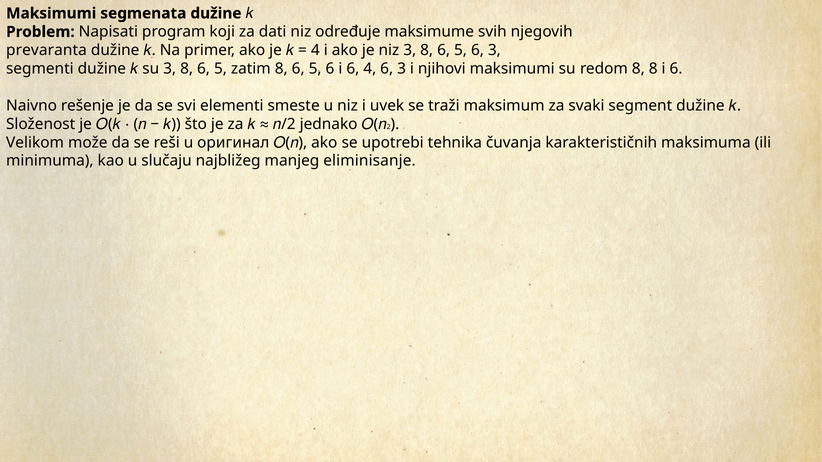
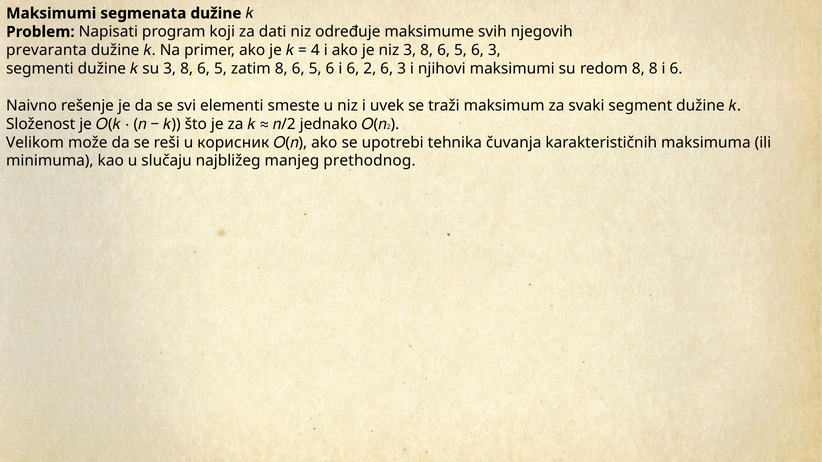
6 4: 4 -> 2 (370, 69)
оригинал: оригинал -> корисник (233, 143)
eliminisanje: eliminisanje -> prethodnog (370, 161)
